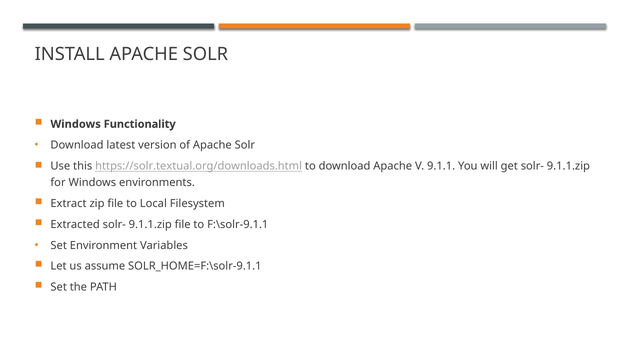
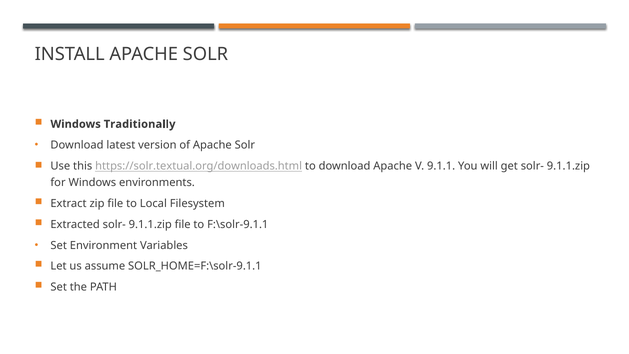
Functionality: Functionality -> Traditionally (140, 124)
